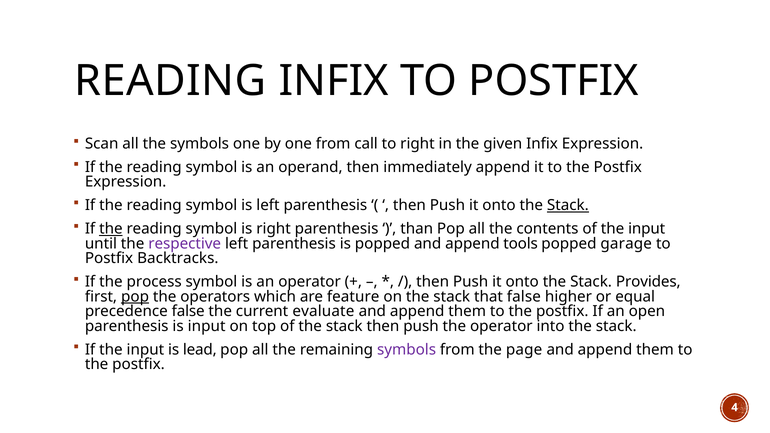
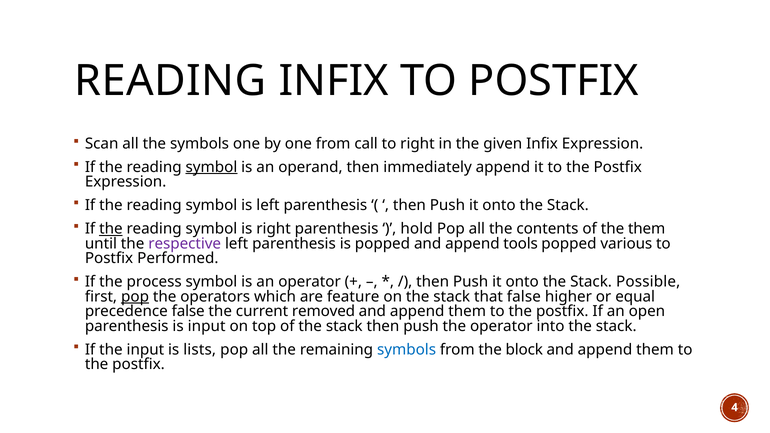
symbol underline: none -> present (211, 167)
Stack underline: present -> none (568, 205)
than: than -> hold (417, 229)
of the input: input -> them (647, 229)
garage: garage -> various (626, 244)
Backtracks: Backtracks -> Performed (178, 258)
Provides: Provides -> Possible (648, 282)
evaluate: evaluate -> removed (324, 311)
lead: lead -> lists (200, 350)
symbols colour: purple -> blue (407, 350)
page: page -> block (524, 350)
